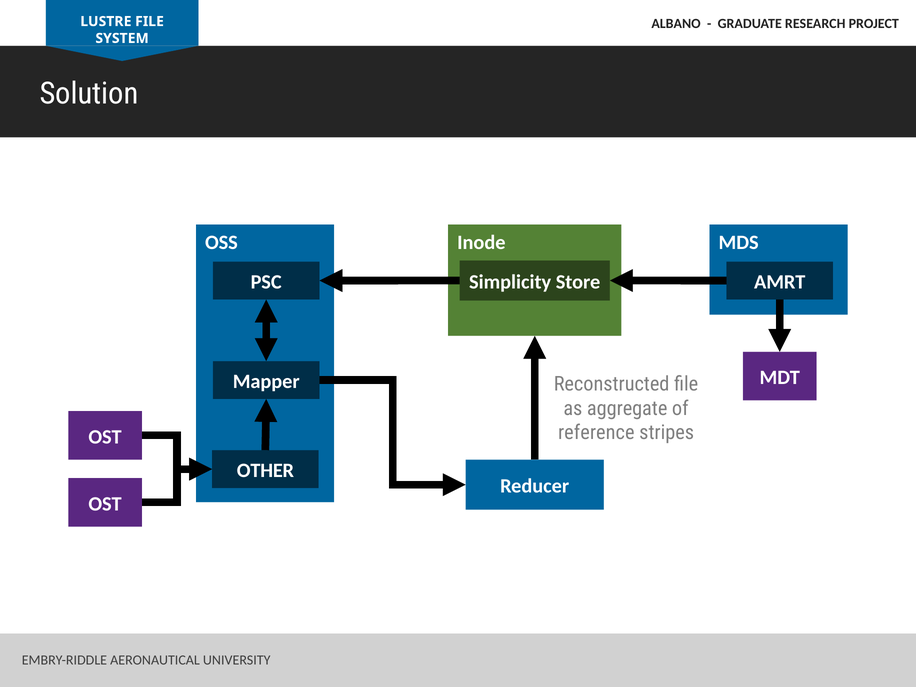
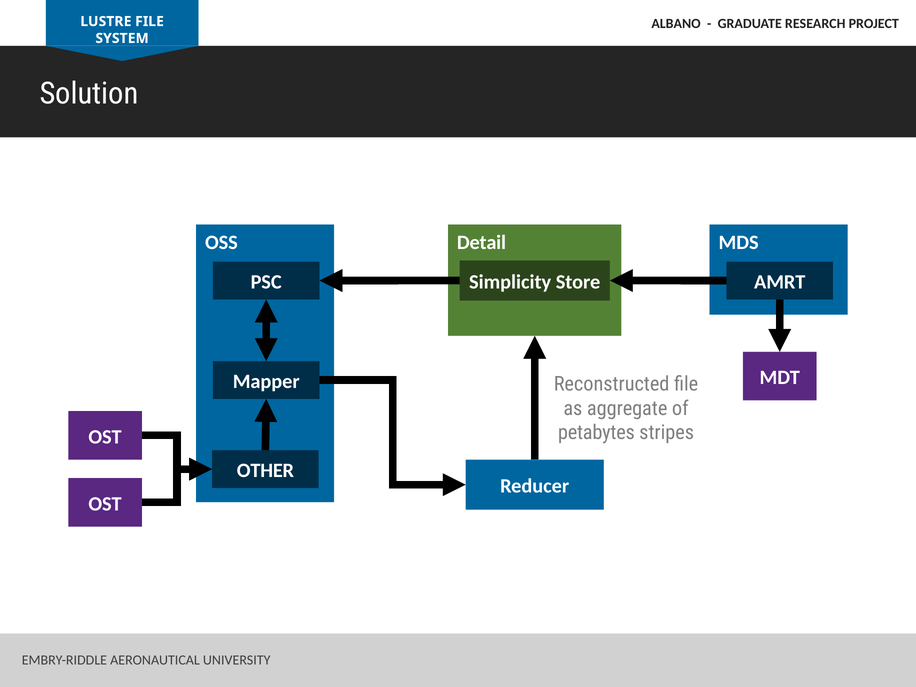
Inode: Inode -> Detail (481, 243)
reference: reference -> petabytes (596, 433)
